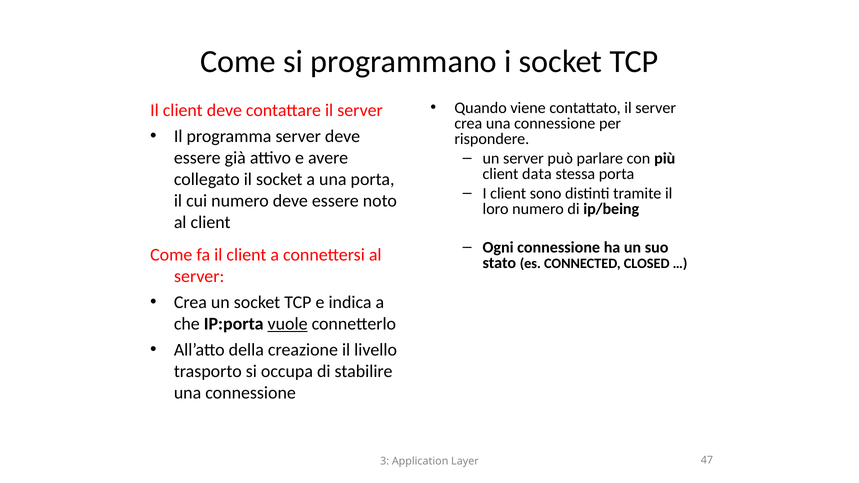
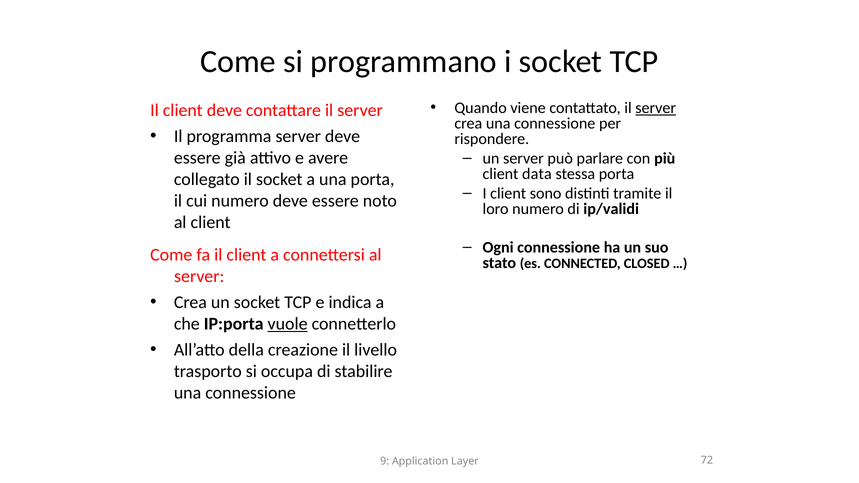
server underline: none -> present (656, 108)
ip/being: ip/being -> ip/validi (611, 209)
3: 3 -> 9 (385, 461)
47: 47 -> 72 (707, 461)
